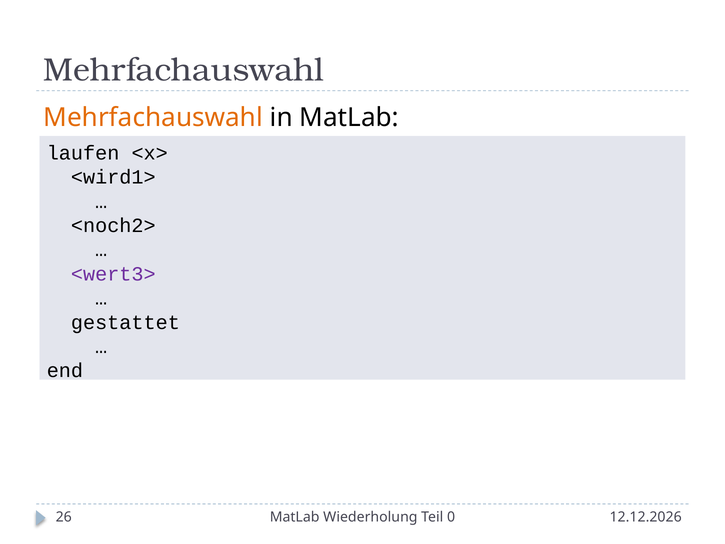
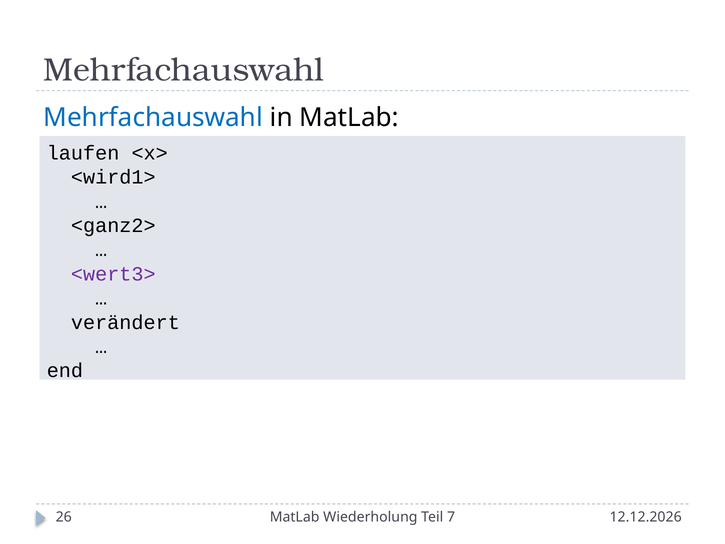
Mehrfachauswahl colour: orange -> blue (153, 118)
<noch2>: <noch2> -> <ganz2> (113, 226)
gestattet: gestattet -> verändert (125, 322)
0: 0 -> 7 (451, 517)
